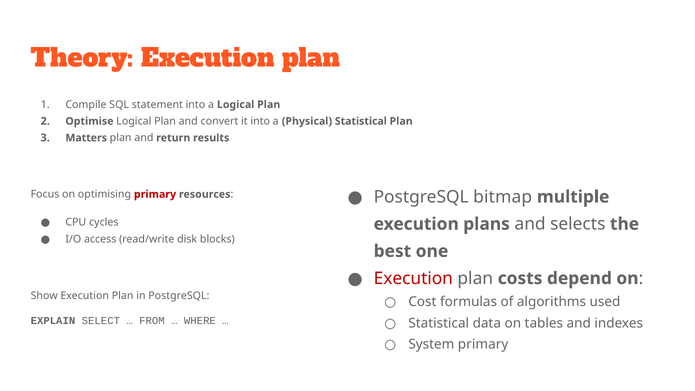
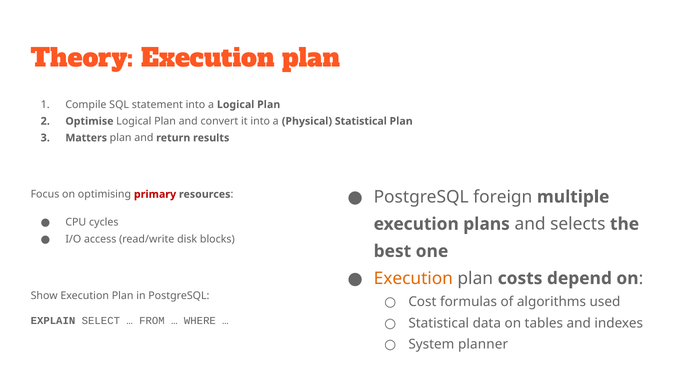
bitmap: bitmap -> foreign (503, 197)
Execution colour: red -> orange (413, 278)
System primary: primary -> planner (483, 344)
